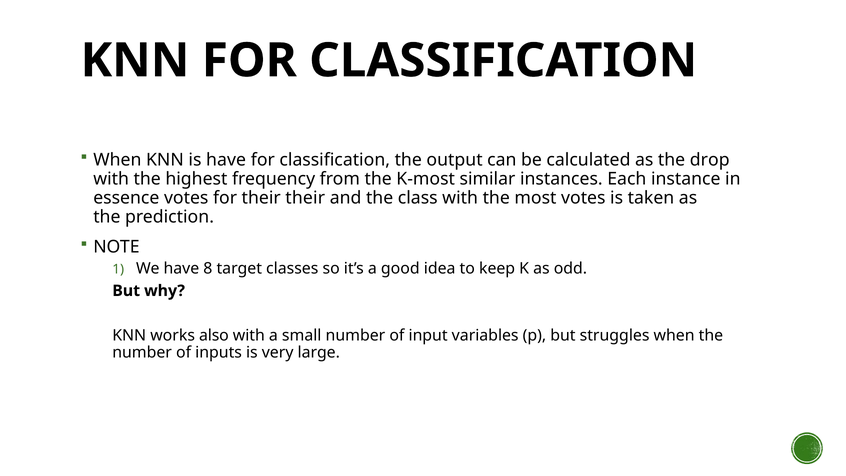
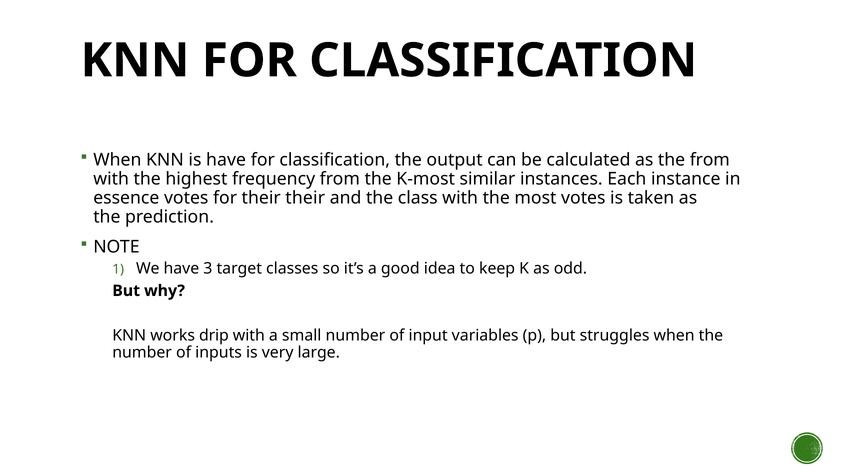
the drop: drop -> from (710, 160)
8: 8 -> 3 (208, 268)
also: also -> drip (214, 336)
